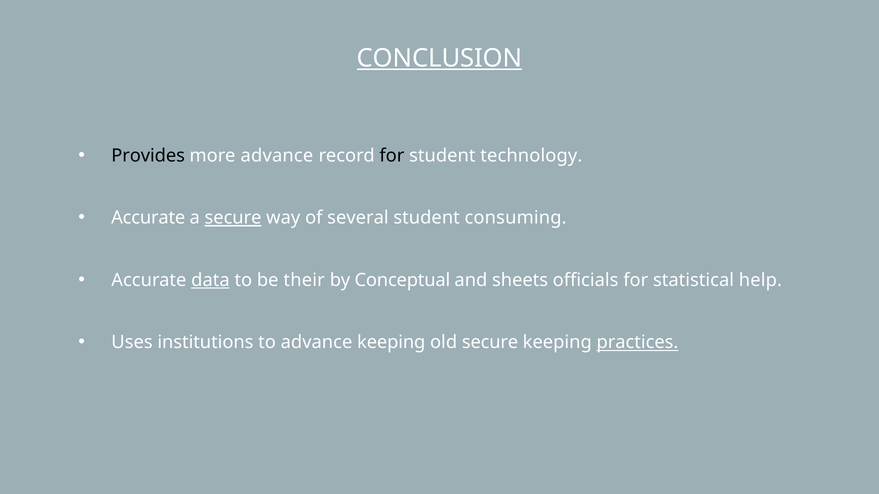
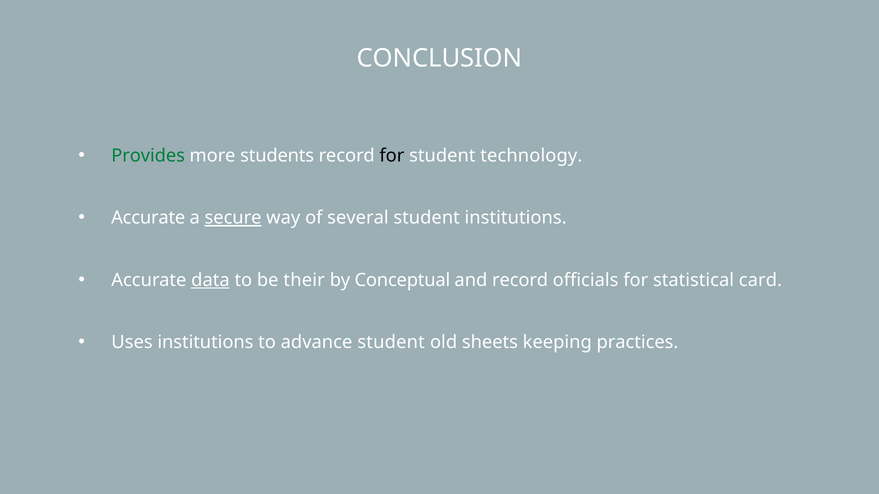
CONCLUSION underline: present -> none (440, 58)
Provides colour: black -> green (148, 156)
more advance: advance -> students (277, 156)
student consuming: consuming -> institutions (516, 218)
and sheets: sheets -> record (520, 280)
help: help -> card (760, 280)
advance keeping: keeping -> student (391, 343)
old secure: secure -> sheets (490, 343)
practices underline: present -> none (637, 343)
